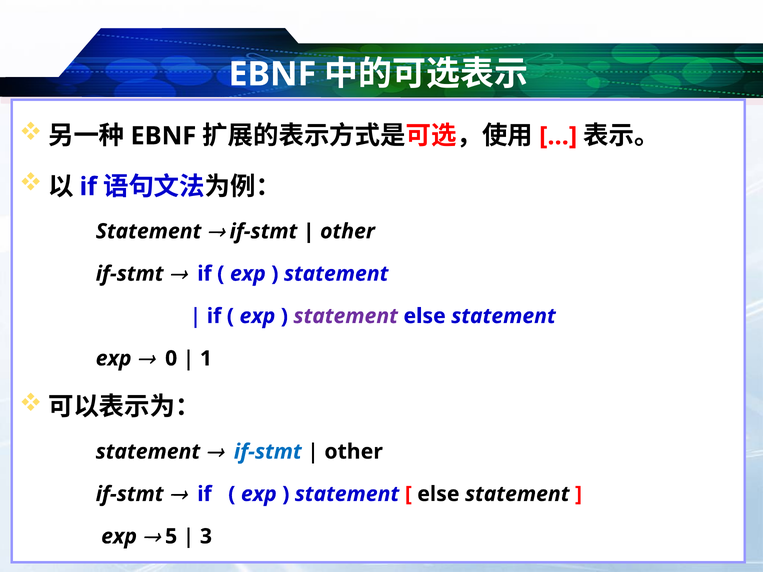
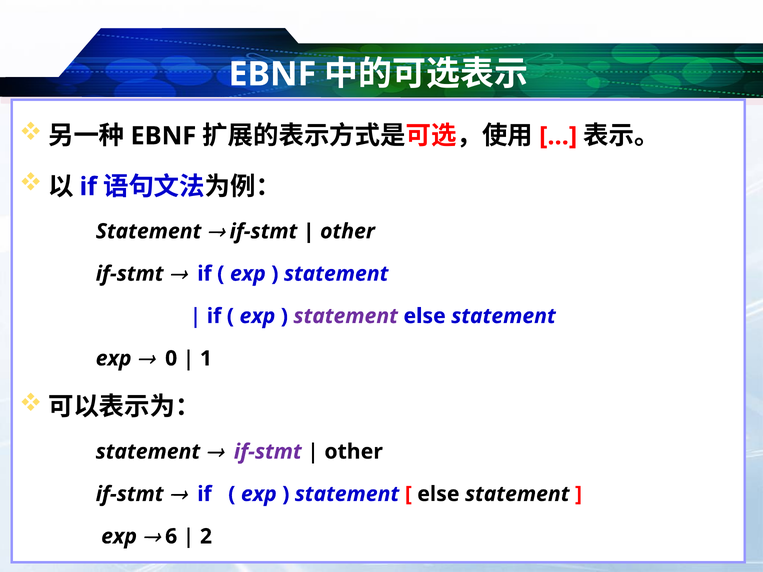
if-stmt colour: blue -> purple (268, 452)
5: 5 -> 6 (171, 537)
3: 3 -> 2 (206, 537)
